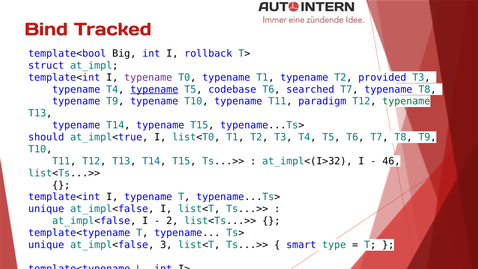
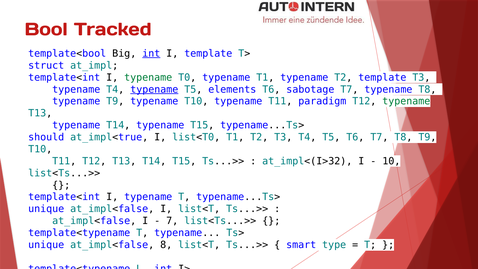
Bind: Bind -> Bool (46, 29)
int underline: none -> present (151, 53)
I rollback: rollback -> template (208, 53)
typename colour: purple -> green (148, 77)
T2 provided: provided -> template (382, 77)
codebase: codebase -> elements (232, 89)
searched: searched -> sabotage (310, 89)
46: 46 -> 10 (391, 161)
2: 2 -> 7 (172, 221)
3: 3 -> 8 (166, 245)
